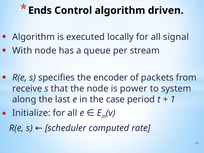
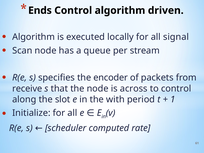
With: With -> Scan (22, 51)
power: power -> across (134, 89)
to system: system -> control (176, 89)
last: last -> slot (63, 99)
case: case -> with (115, 99)
